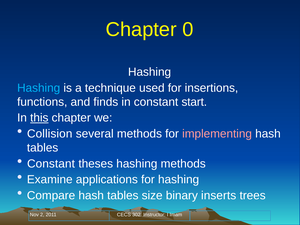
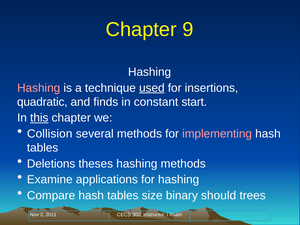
0: 0 -> 9 (188, 29)
Hashing colour: light blue -> pink (39, 88)
used underline: none -> present (152, 88)
functions: functions -> quadratic (42, 102)
Constant: Constant -> Deletions (51, 164)
inserts: inserts -> should (219, 195)
